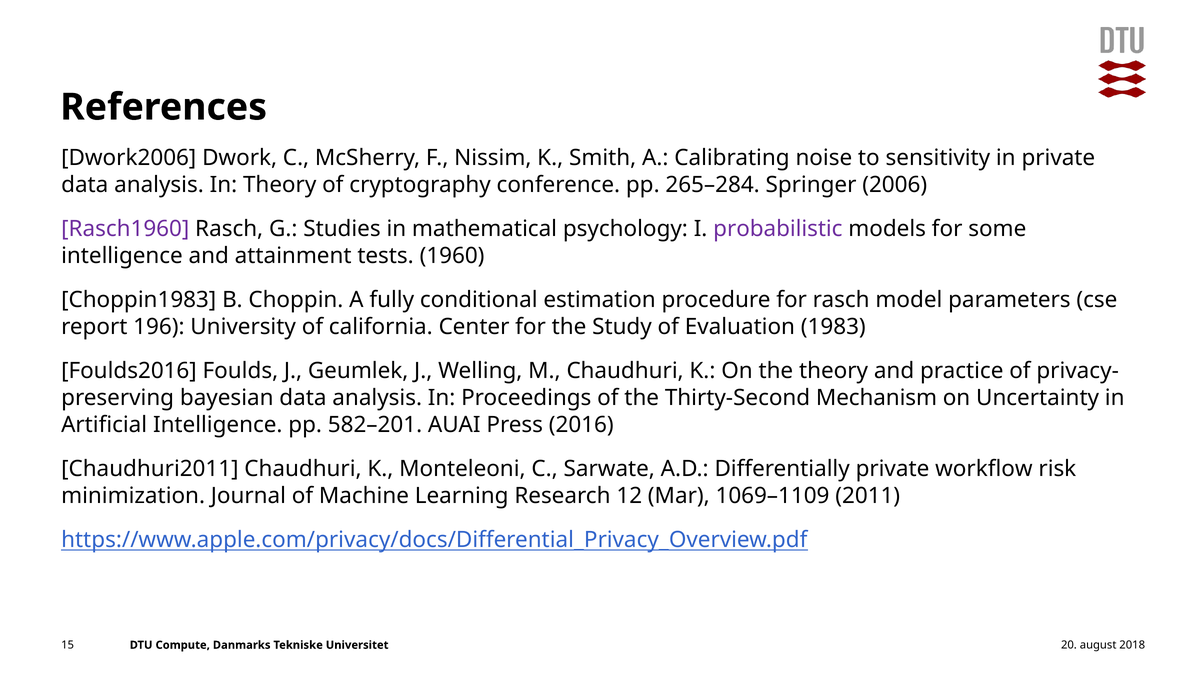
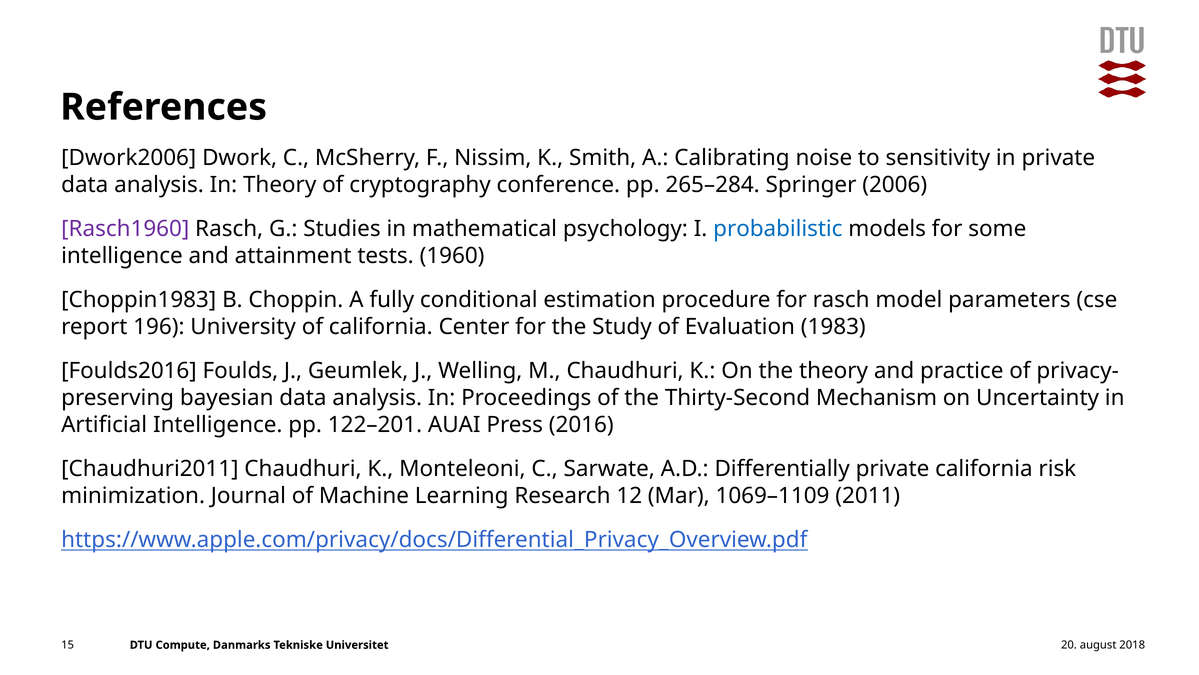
probabilistic colour: purple -> blue (778, 229)
582–201: 582–201 -> 122–201 (375, 424)
private workflow: workflow -> california (984, 468)
